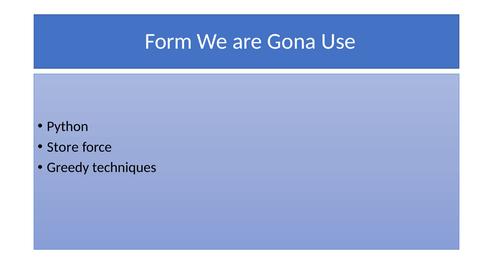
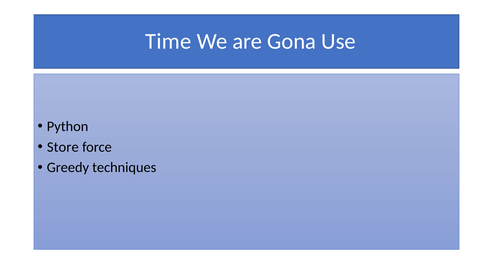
Form: Form -> Time (168, 41)
